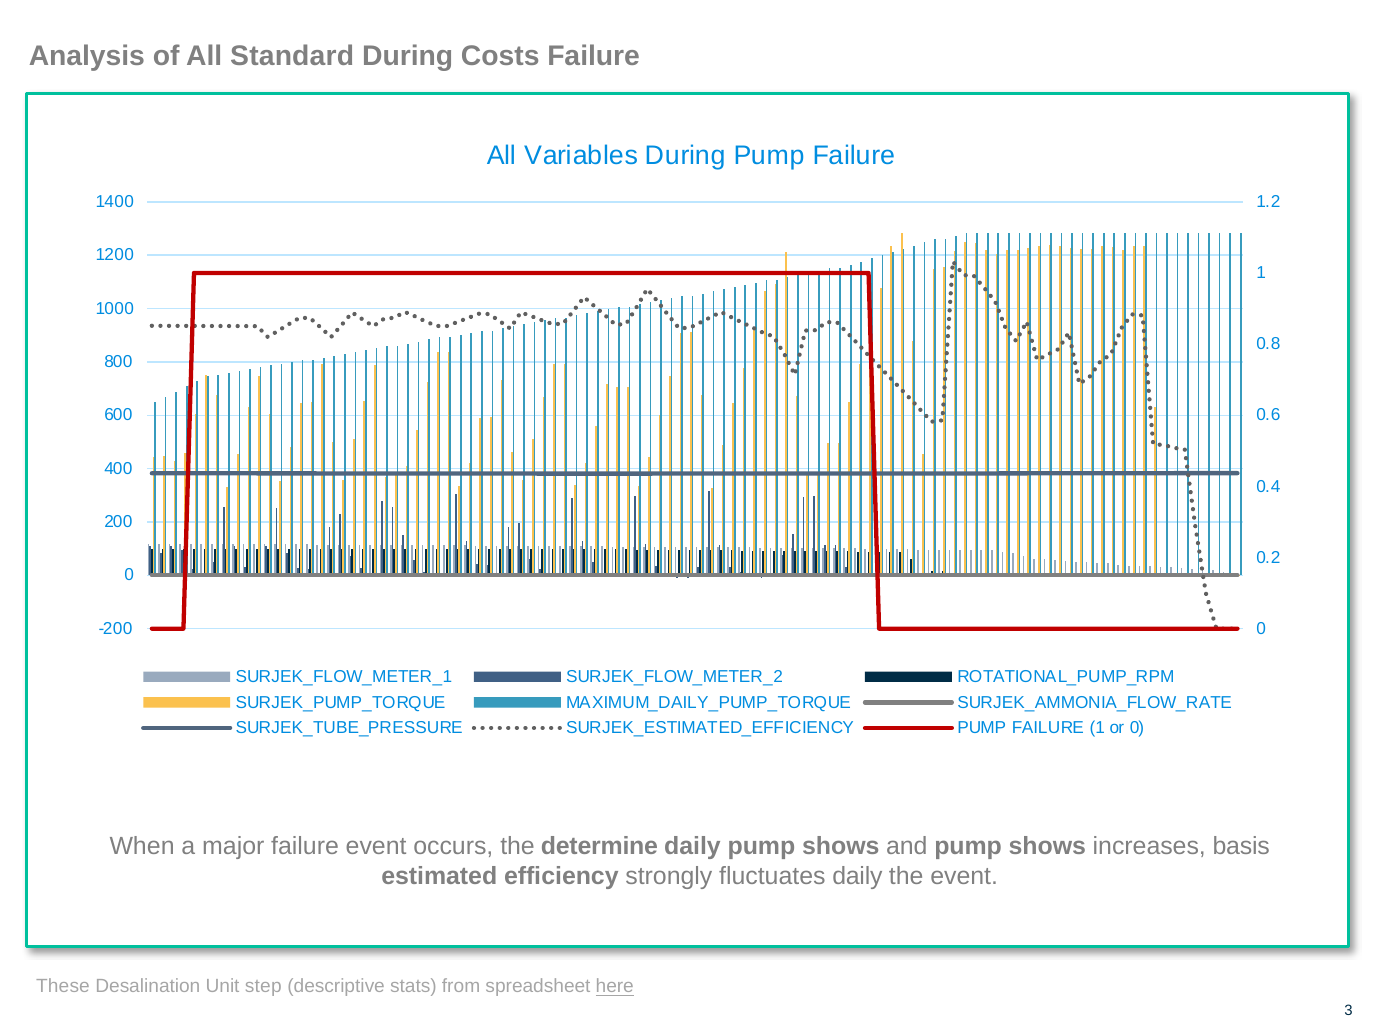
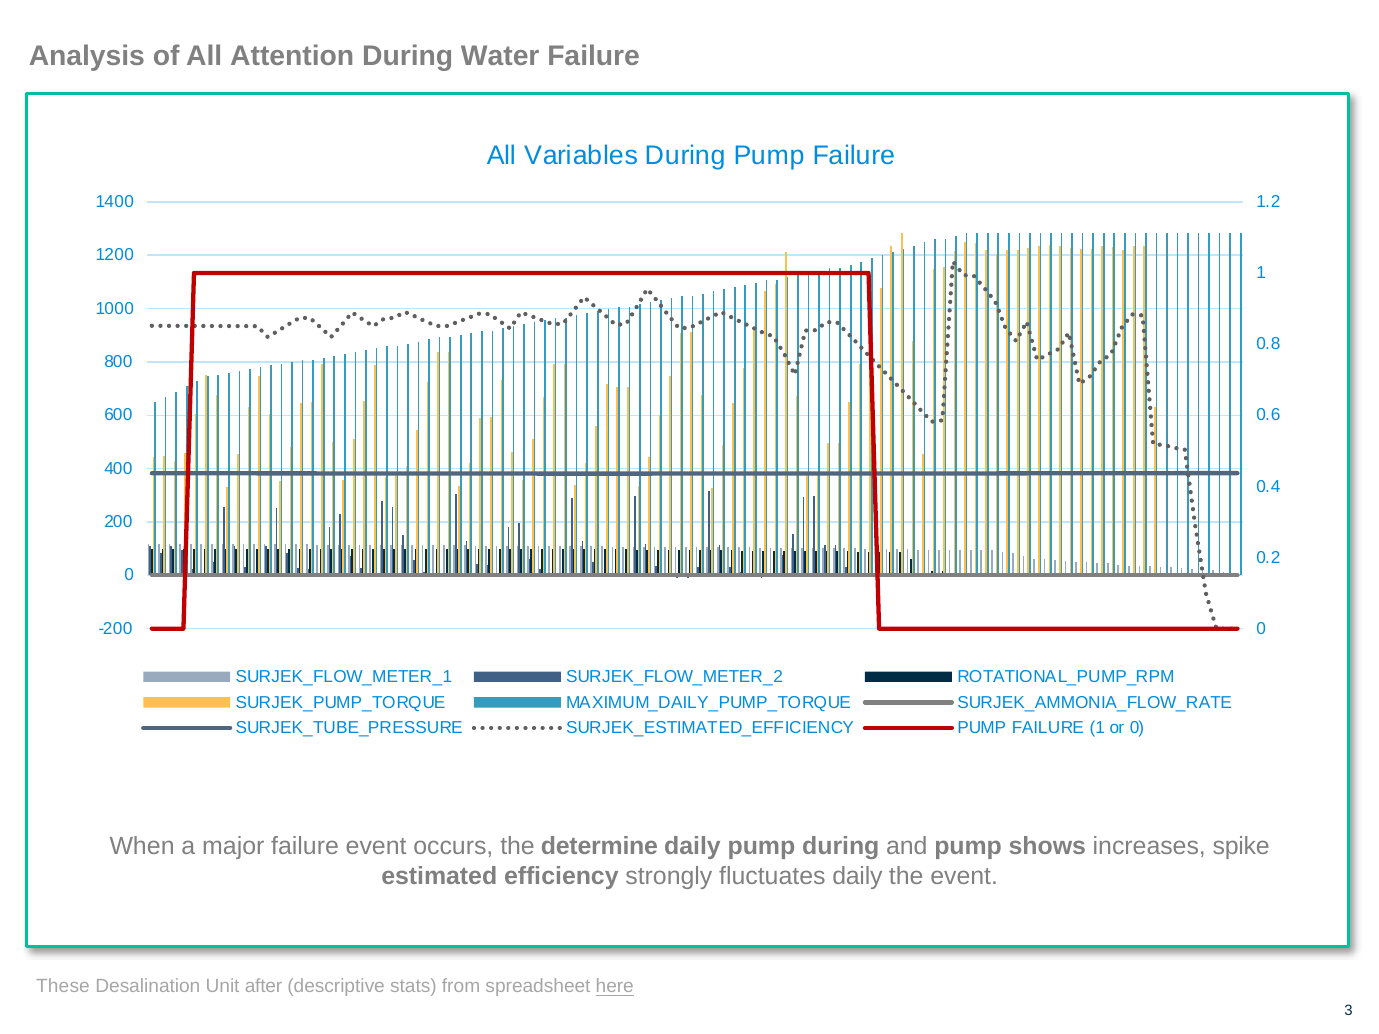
Standard: Standard -> Attention (292, 56)
Costs: Costs -> Water (500, 56)
daily pump shows: shows -> during (841, 846)
basis: basis -> spike (1241, 846)
step: step -> after (264, 987)
